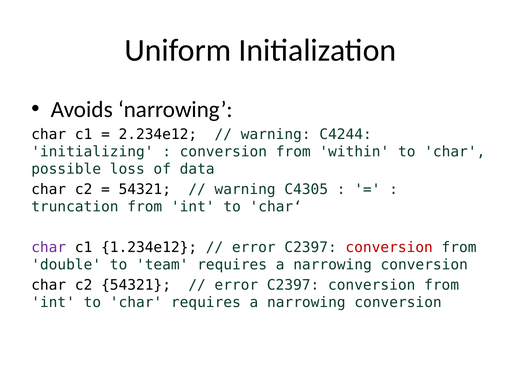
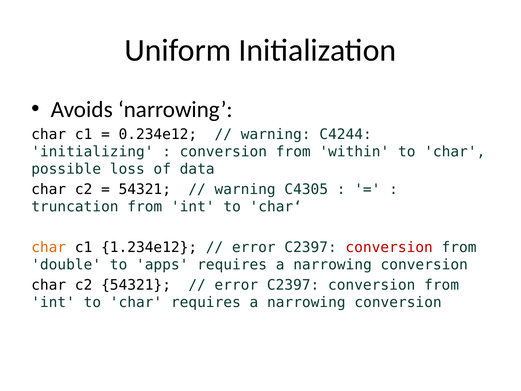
2.234e12: 2.234e12 -> 0.234e12 (158, 134)
char colour: purple -> orange (49, 247)
team: team -> apps (162, 265)
